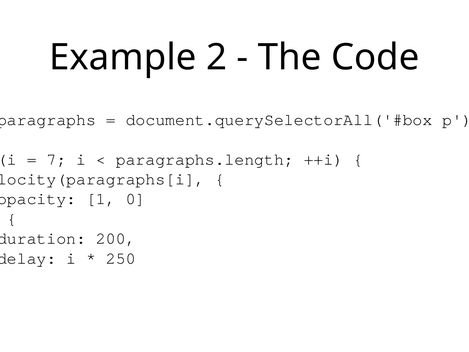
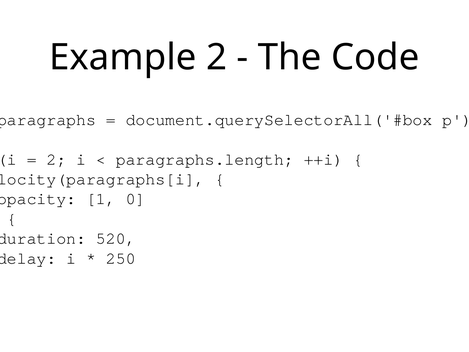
7: 7 -> 2 (56, 159)
200: 200 -> 520 (116, 238)
